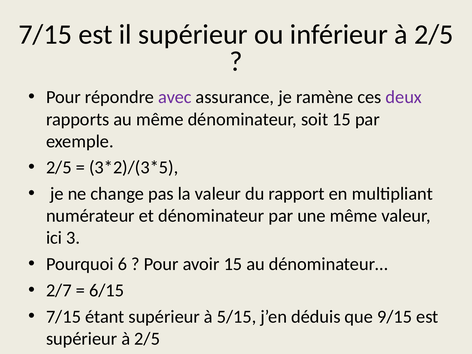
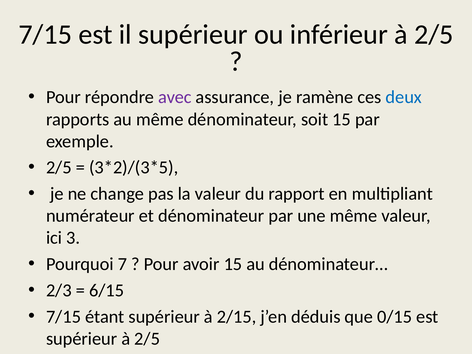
deux colour: purple -> blue (404, 97)
6: 6 -> 7 (122, 264)
2/7: 2/7 -> 2/3 (59, 290)
5/15: 5/15 -> 2/15 (237, 317)
9/15: 9/15 -> 0/15 (395, 317)
